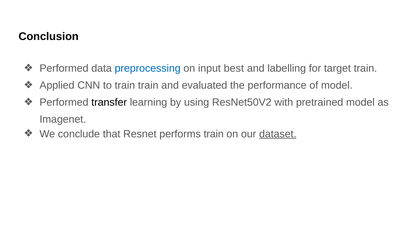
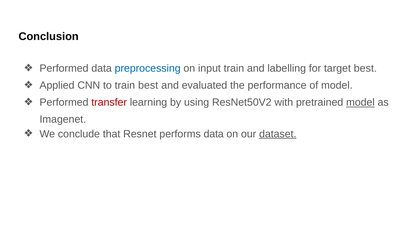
input best: best -> train (234, 69)
target train: train -> best (365, 69)
train train: train -> best (148, 86)
transfer colour: black -> red (109, 103)
model underline: none -> present (360, 103)
performs train: train -> data (214, 134)
